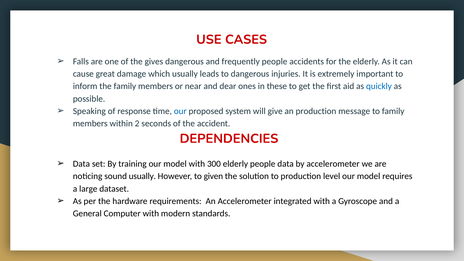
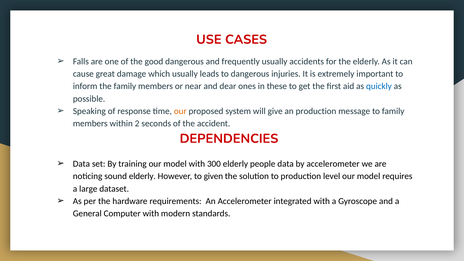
gives: gives -> good (154, 61)
frequently people: people -> usually (275, 61)
our colour: blue -> orange (180, 111)
sound usually: usually -> elderly (142, 176)
